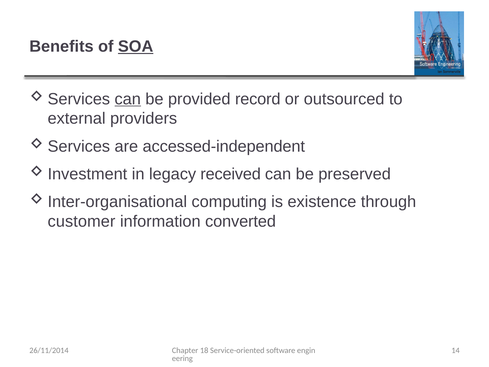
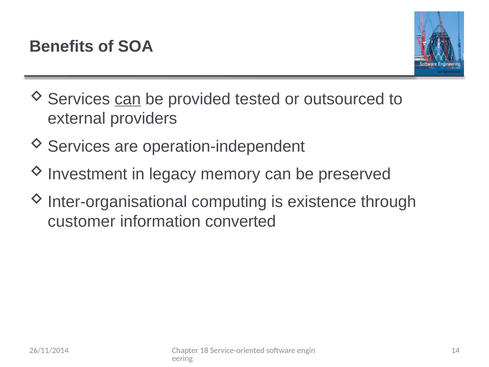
SOA underline: present -> none (136, 46)
record: record -> tested (258, 99)
accessed-independent: accessed-independent -> operation-independent (224, 146)
received: received -> memory (230, 174)
